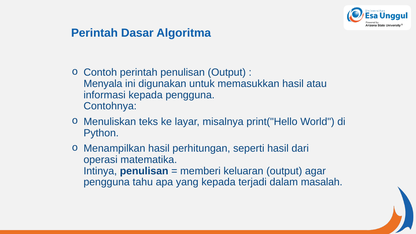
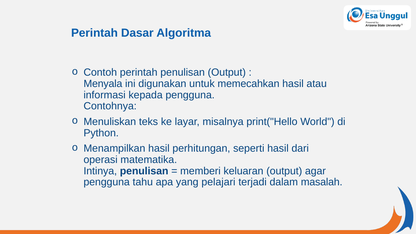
memasukkan: memasukkan -> memecahkan (249, 84)
yang kepada: kepada -> pelajari (218, 182)
